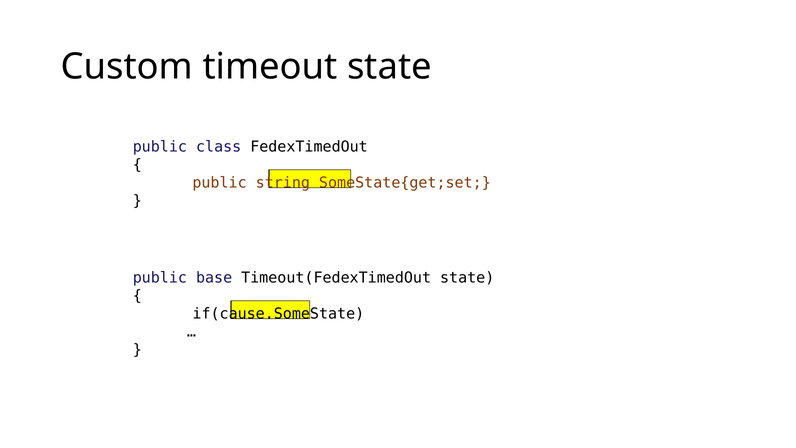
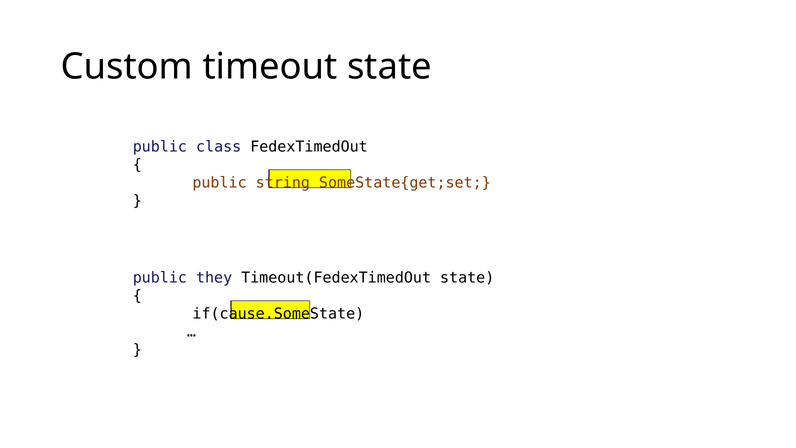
base: base -> they (214, 277)
